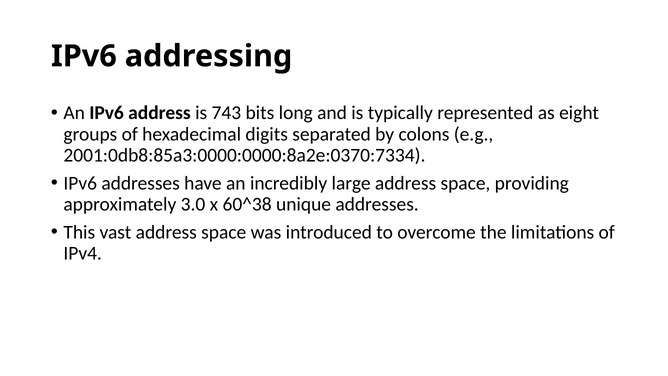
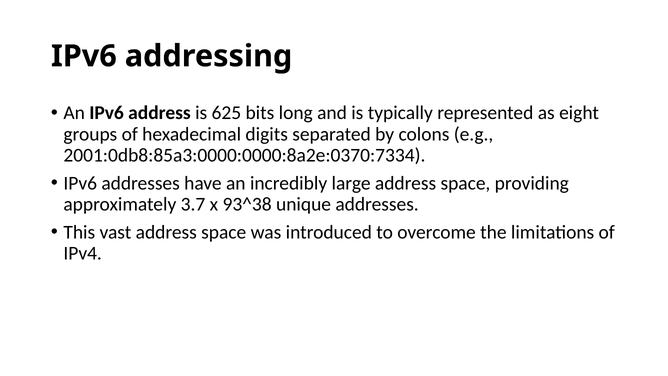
743: 743 -> 625 (226, 113)
3.0: 3.0 -> 3.7 (193, 204)
60^38: 60^38 -> 93^38 (247, 204)
